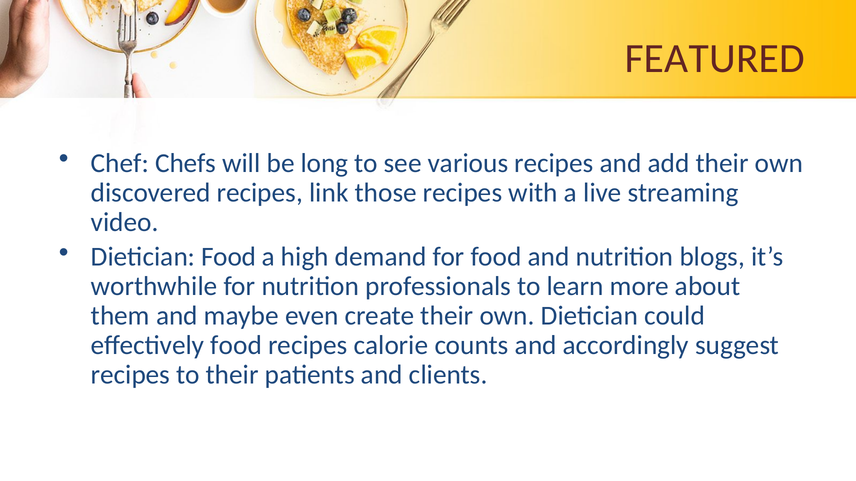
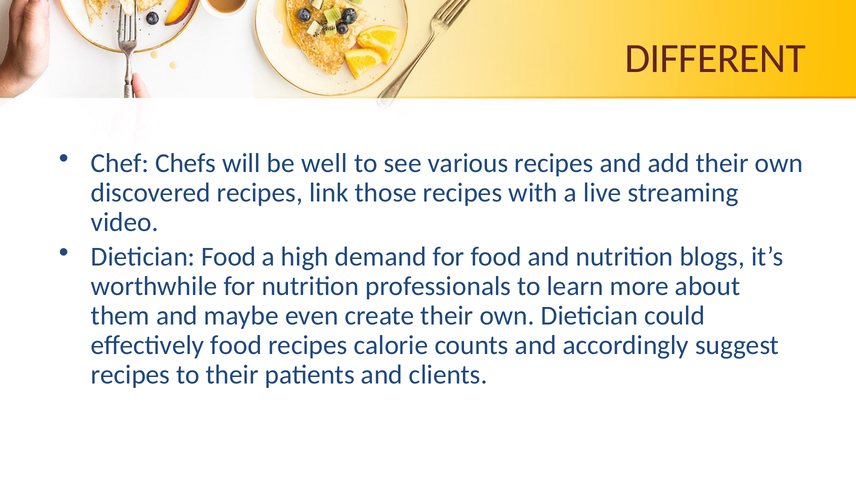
FEATURED: FEATURED -> DIFFERENT (715, 58)
long: long -> well (324, 163)
